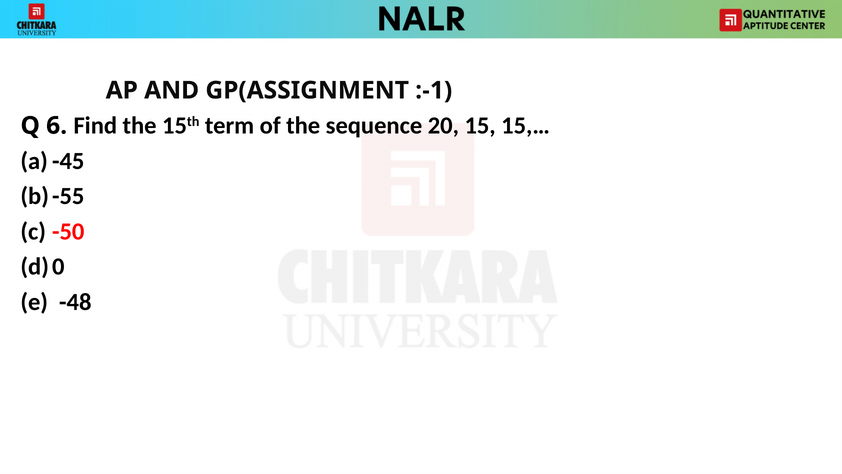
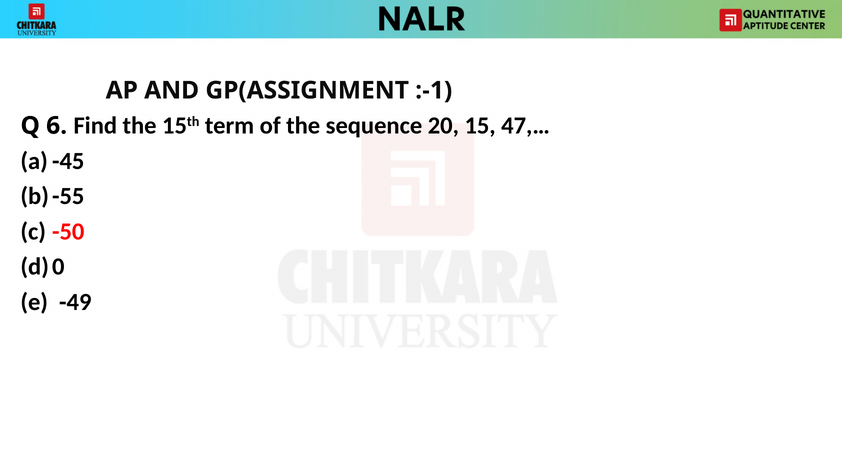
15,…: 15,… -> 47,… (526, 126)
-48: -48 -> -49 (75, 302)
